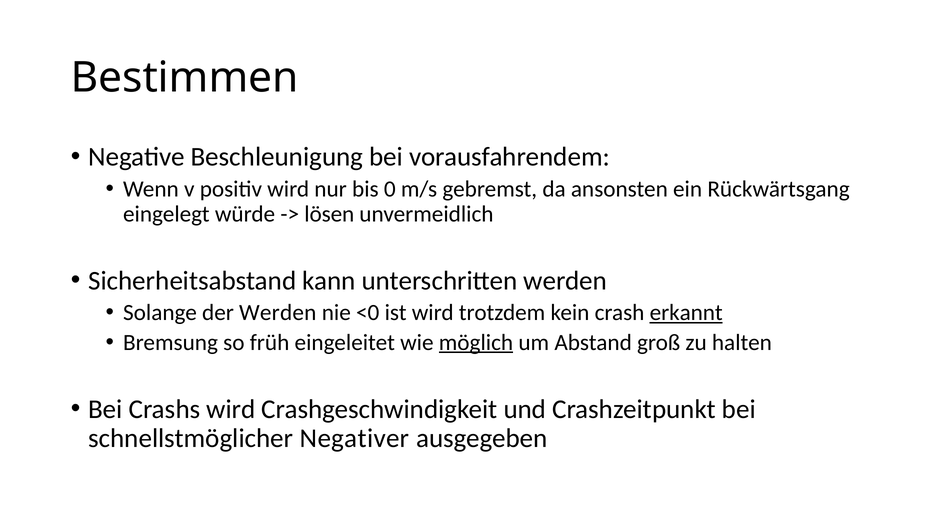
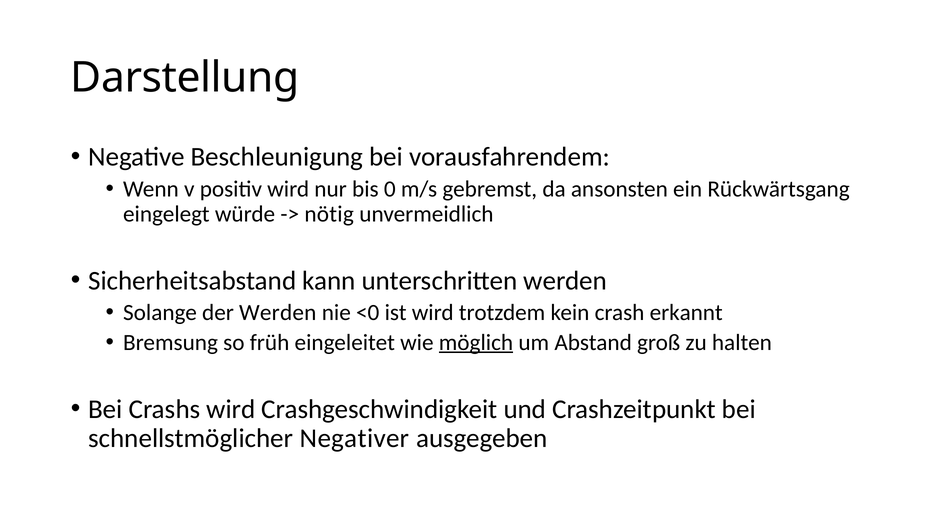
Bestimmen: Bestimmen -> Darstellung (185, 78)
lösen: lösen -> nötig (329, 214)
erkannt underline: present -> none (686, 313)
